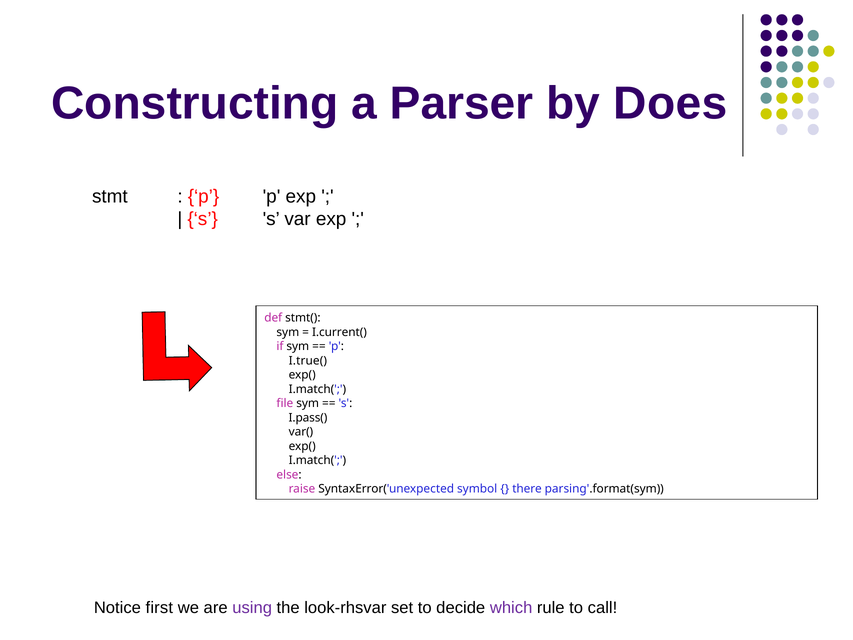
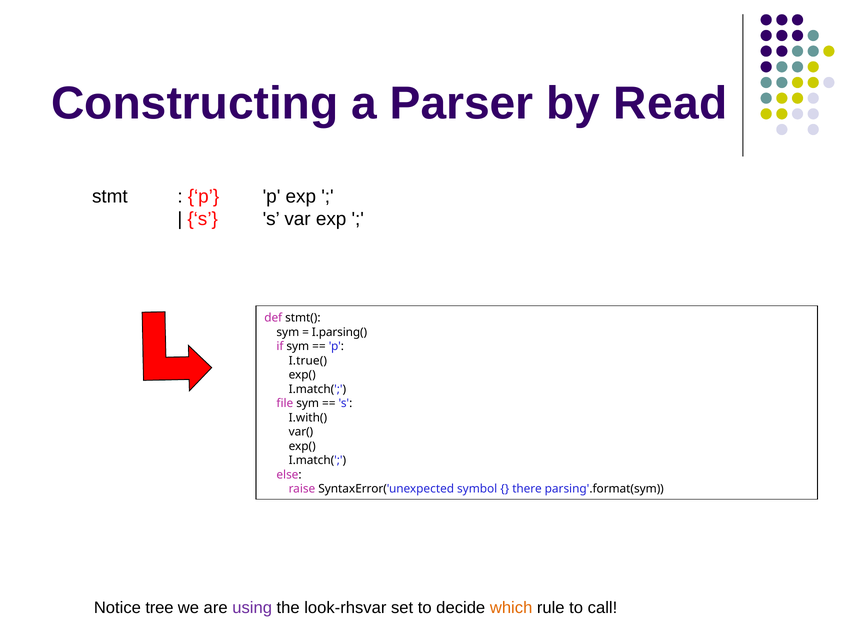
Does: Does -> Read (670, 103)
I.current(: I.current( -> I.parsing( (339, 332)
I.pass(: I.pass( -> I.with( (308, 417)
first: first -> tree (159, 608)
which colour: purple -> orange (511, 608)
